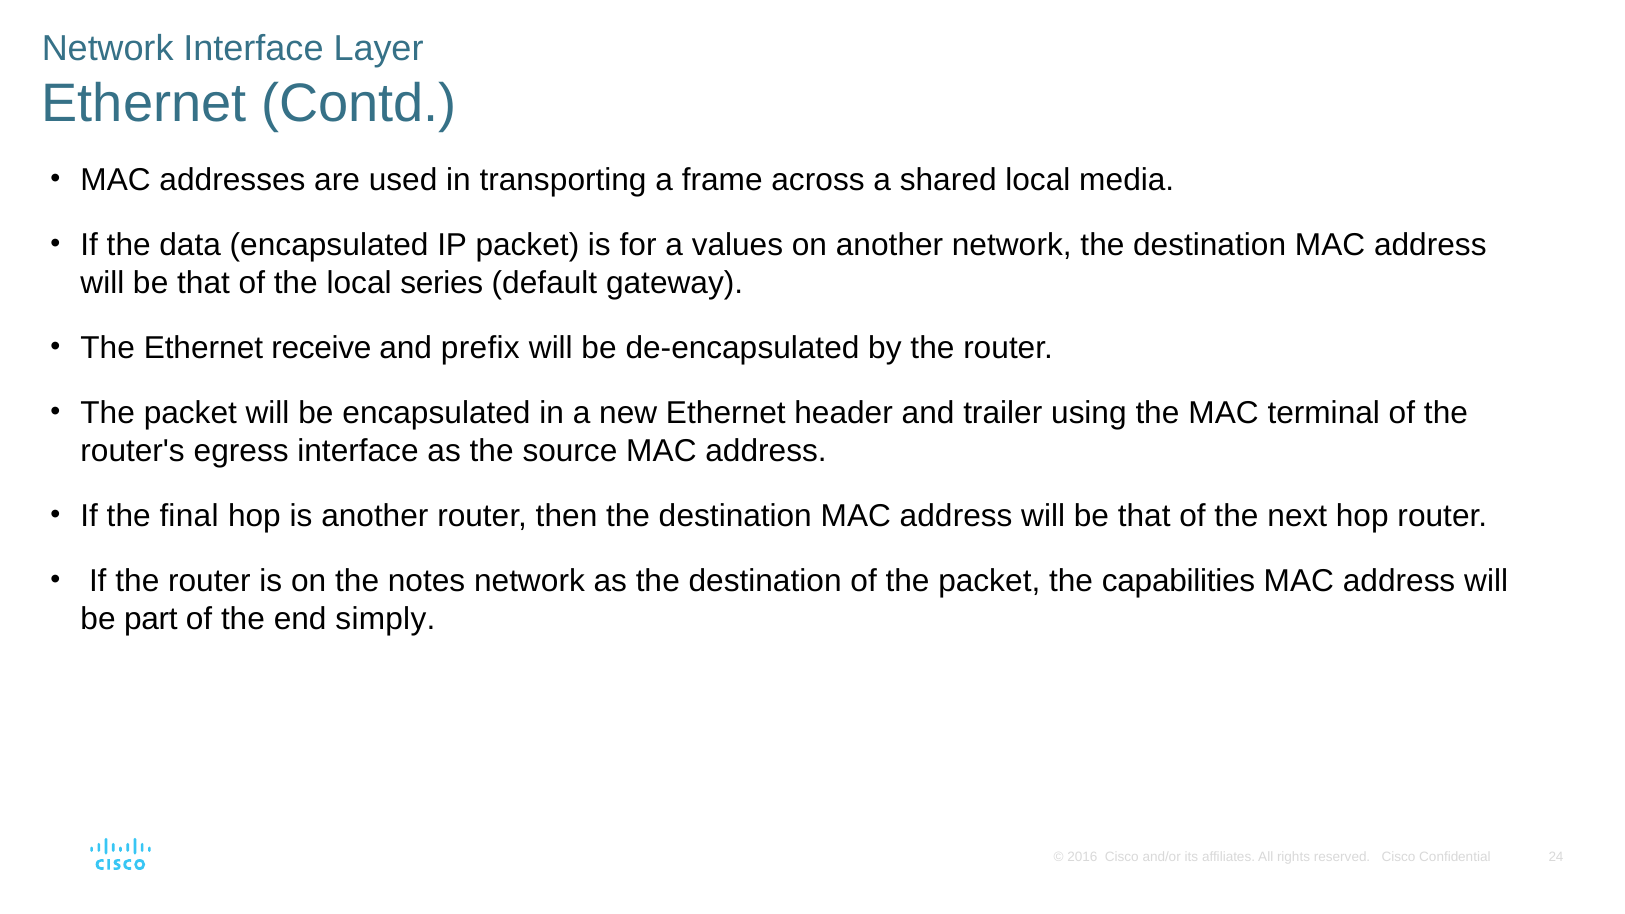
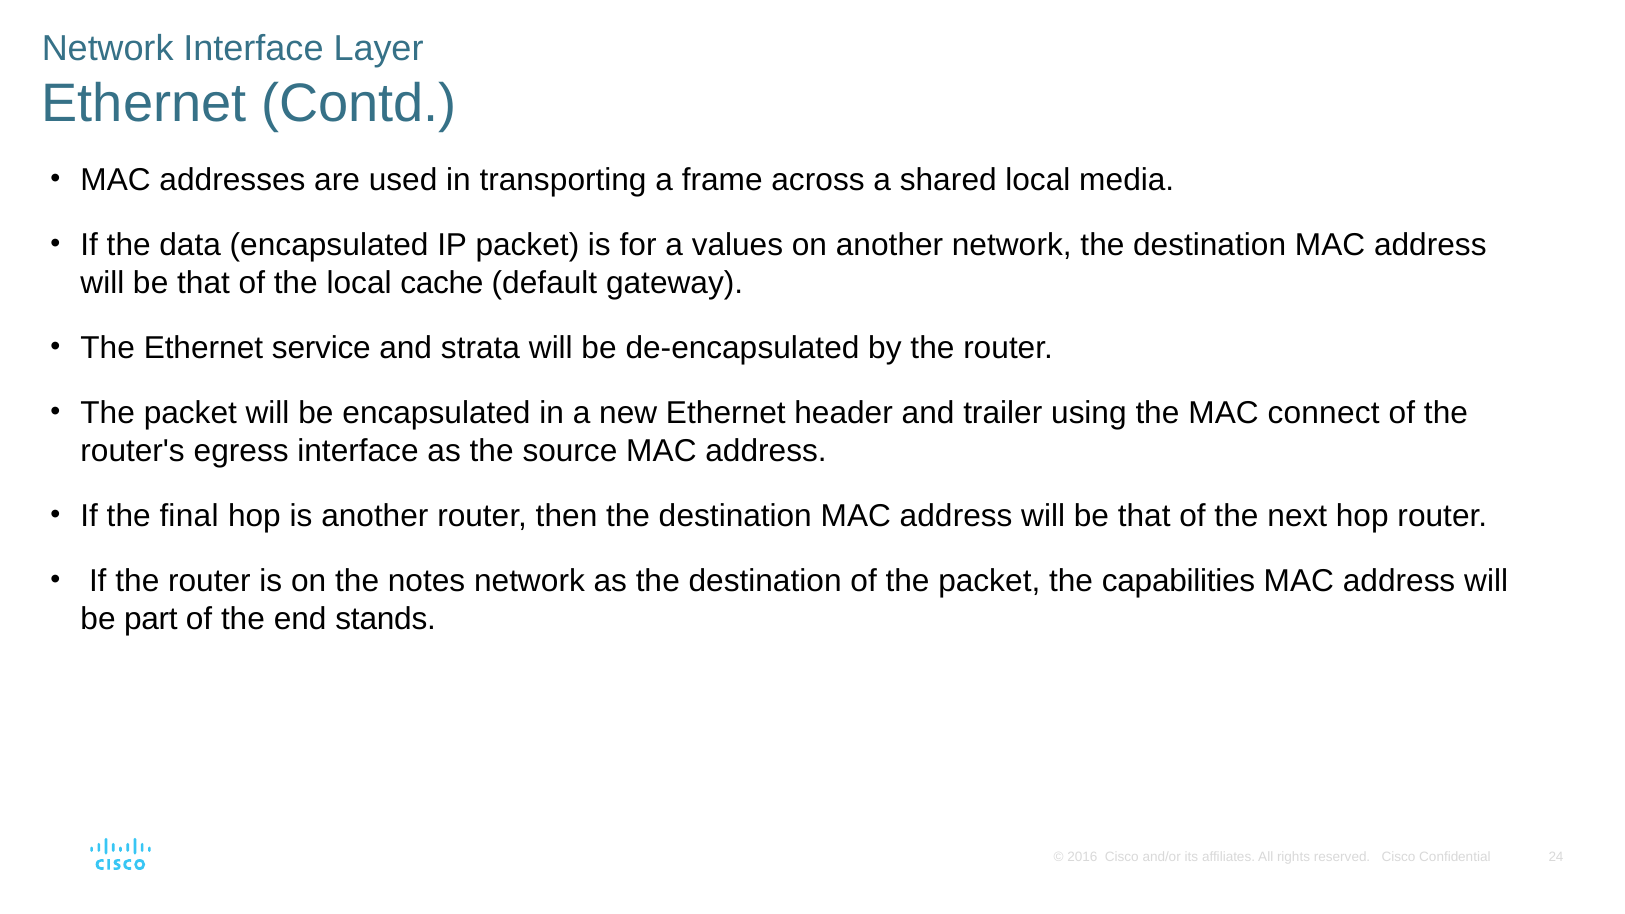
series: series -> cache (442, 283)
receive: receive -> service (321, 348)
prefix: prefix -> strata (480, 348)
terminal: terminal -> connect (1324, 413)
simply: simply -> stands (386, 619)
